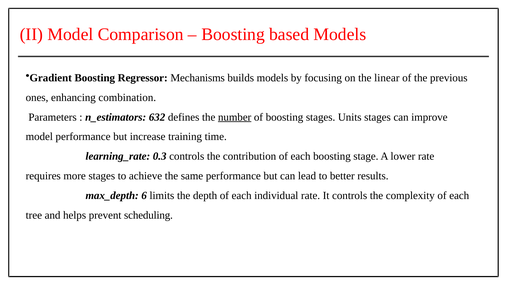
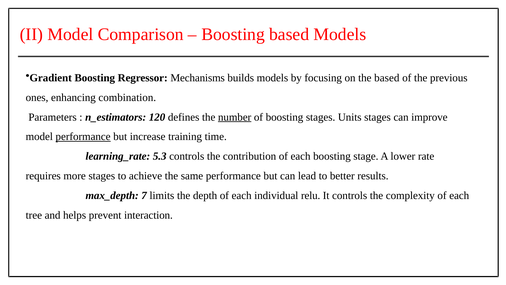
the linear: linear -> based (387, 78)
632: 632 -> 120 (157, 117)
performance underline: none -> present (83, 137)
0.3: 0.3 -> 5.3 (160, 156)
6: 6 -> 7 (144, 195)
individual rate: rate -> relu (311, 195)
scheduling: scheduling -> interaction (148, 215)
